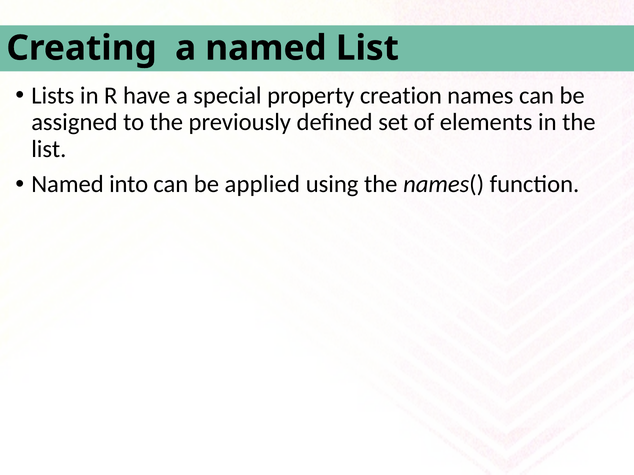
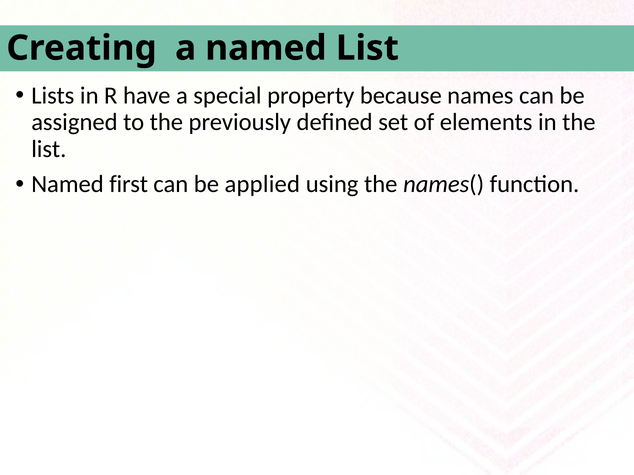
creation: creation -> because (401, 96)
into: into -> first (129, 185)
